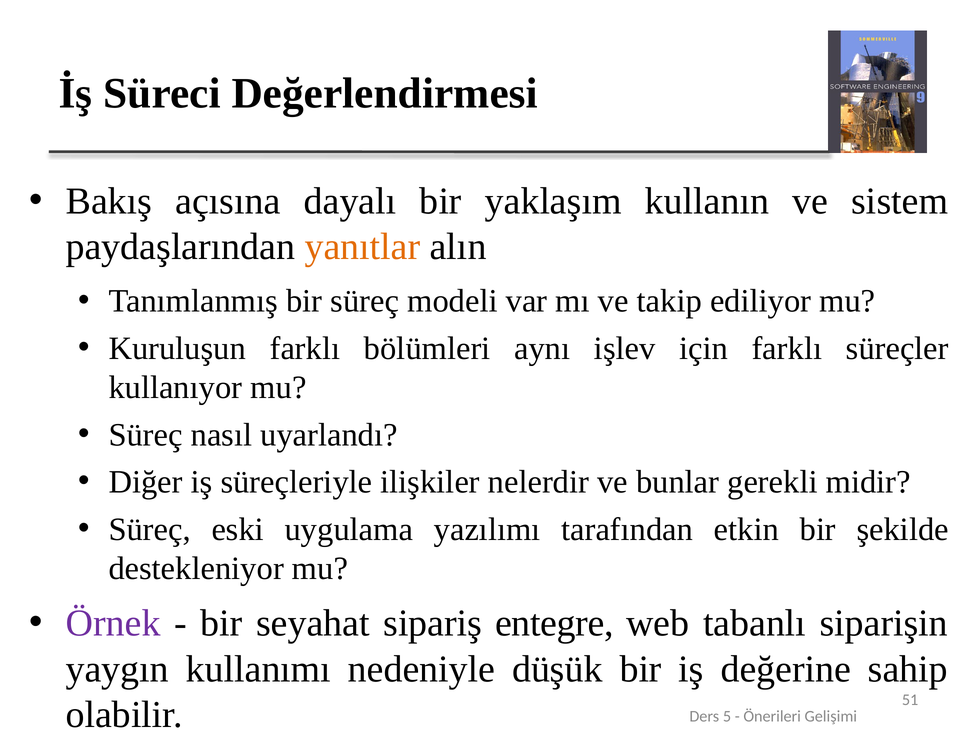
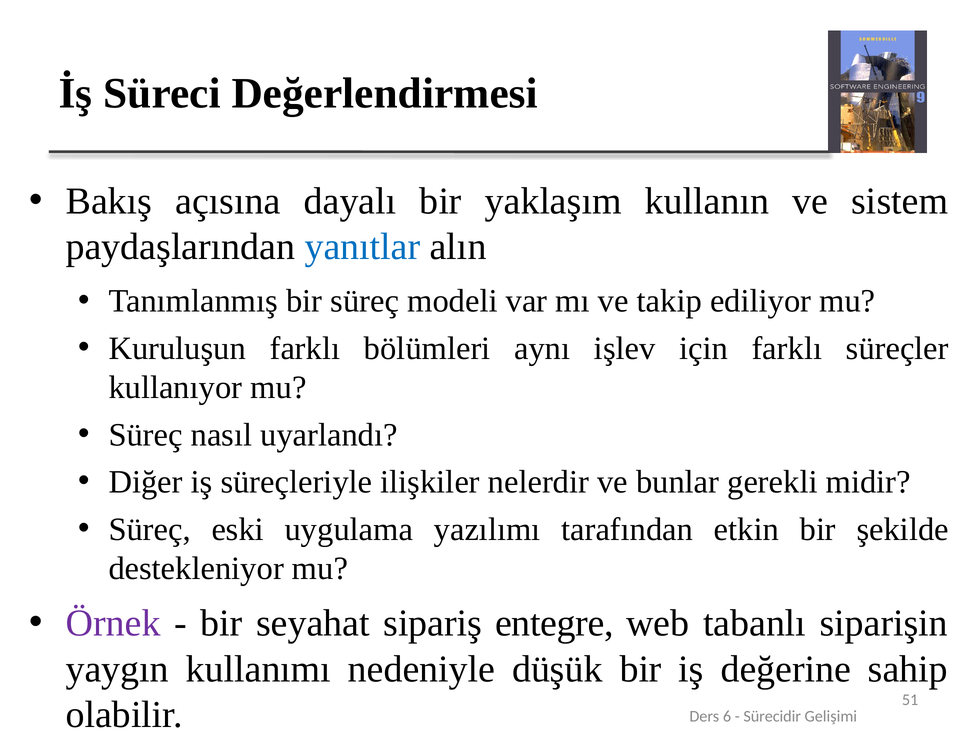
yanıtlar colour: orange -> blue (362, 247)
5: 5 -> 6 (727, 716)
Önerileri: Önerileri -> Sürecidir (772, 716)
